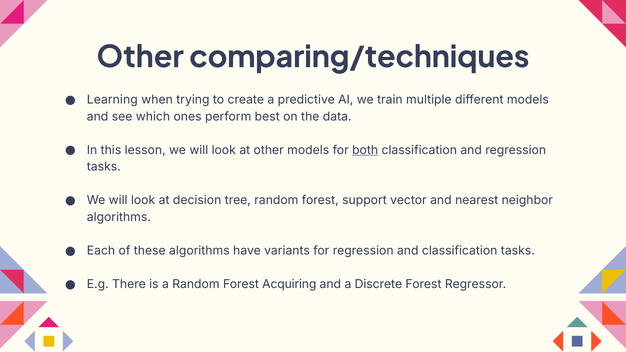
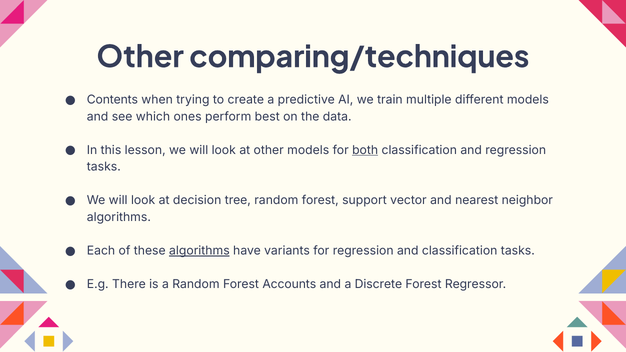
Learning: Learning -> Contents (112, 100)
algorithms underline: none -> present (199, 251)
Acquiring: Acquiring -> Accounts (289, 284)
